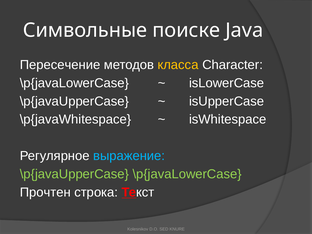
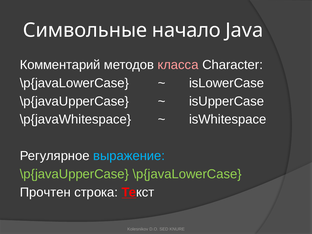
поиске: поиске -> начало (186, 30)
Пересечение: Пересечение -> Комментарий (60, 65)
класса colour: yellow -> pink (178, 65)
